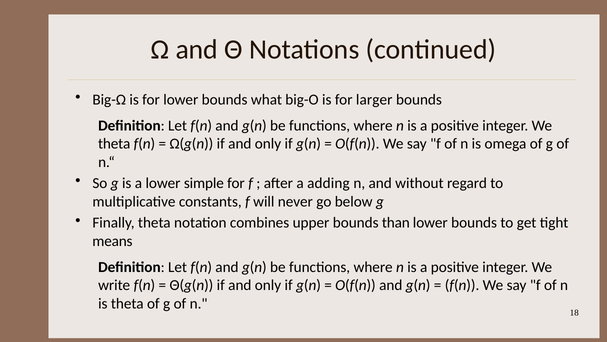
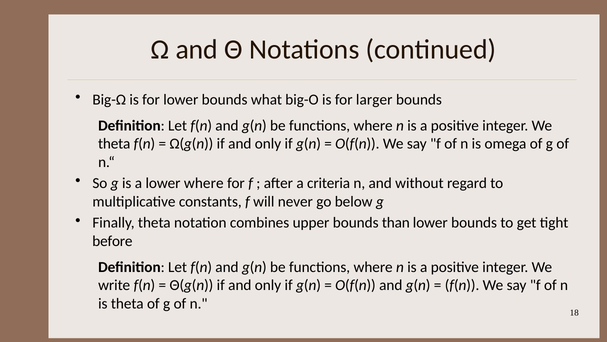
lower simple: simple -> where (204, 183)
adding: adding -> criteria (329, 183)
means: means -> before (112, 241)
